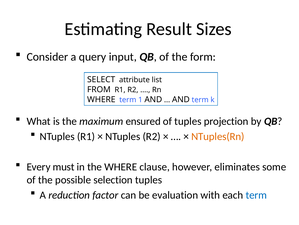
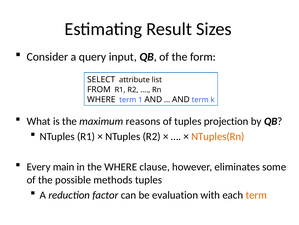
ensured: ensured -> reasons (143, 121)
must: must -> main (64, 166)
selection: selection -> methods (113, 179)
term colour: blue -> orange (256, 194)
